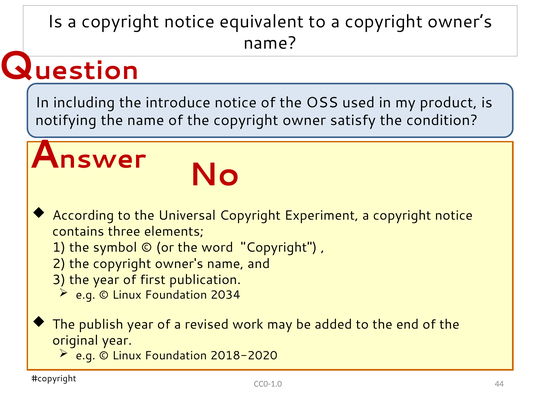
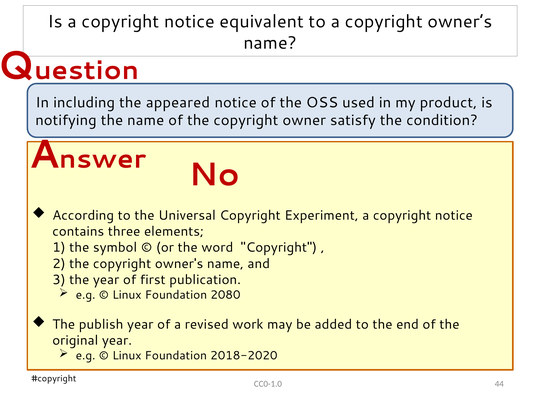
introduce: introduce -> appeared (178, 102)
2034: 2034 -> 2080 (225, 295)
